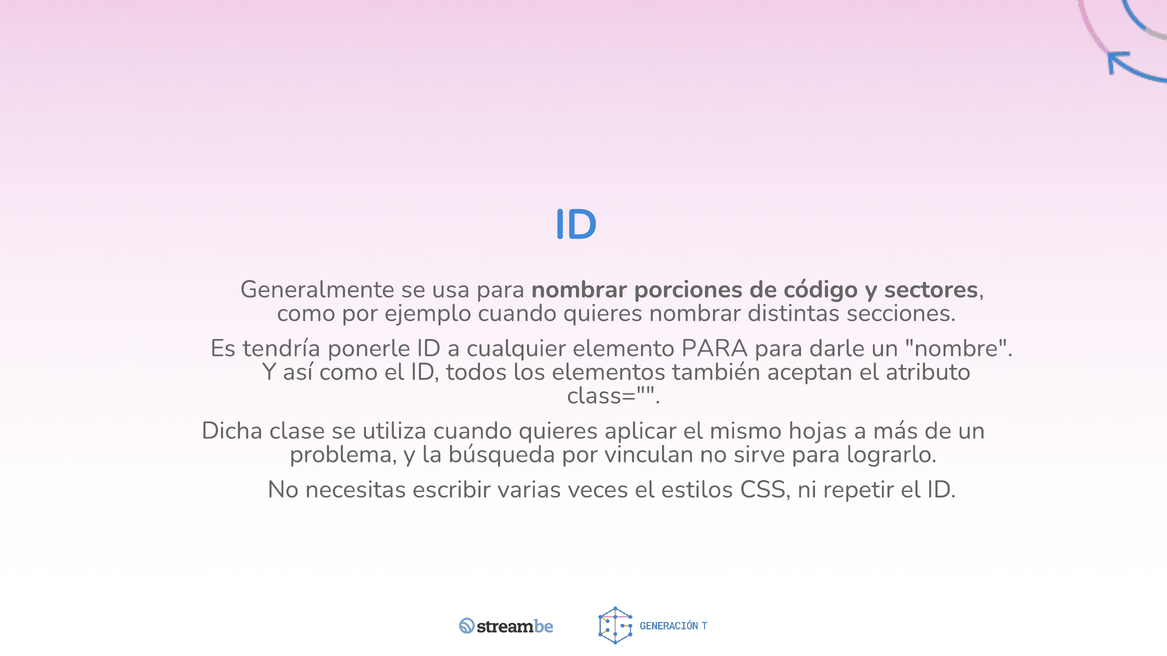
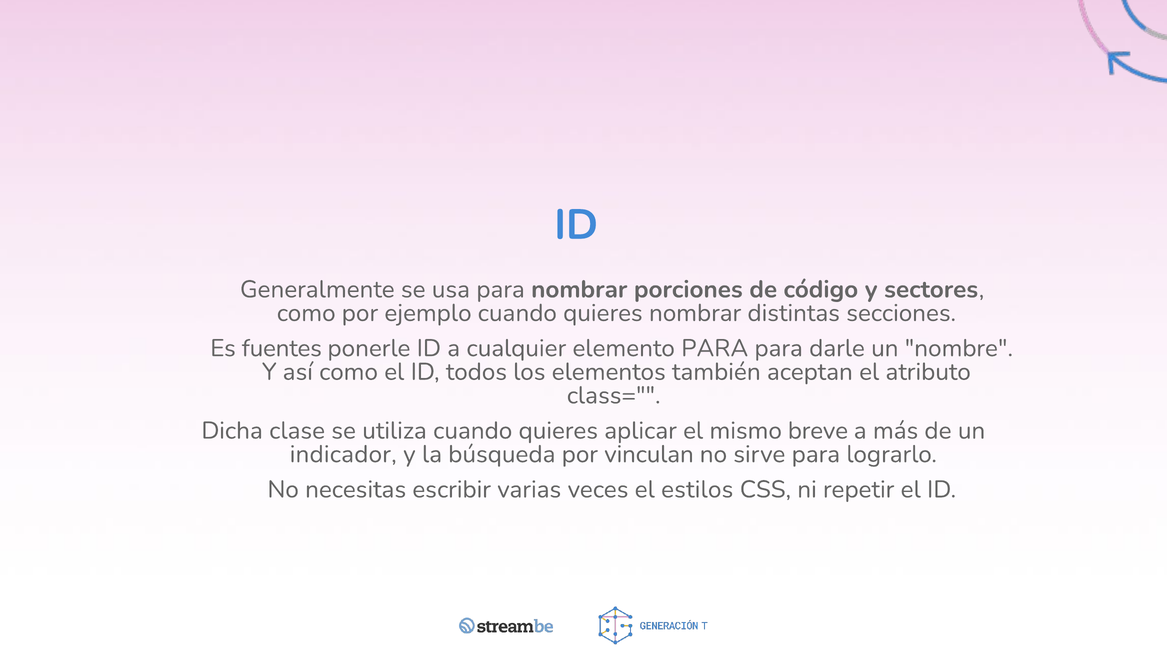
tendría: tendría -> fuentes (282, 348)
hojas: hojas -> breve (818, 431)
problema: problema -> indicador (343, 455)
